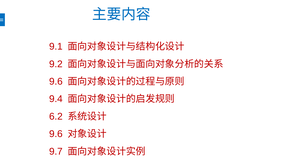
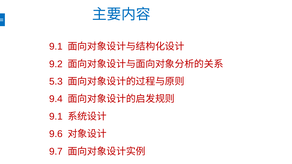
9.6: 9.6 -> 5.3 (56, 82)
6.2: 6.2 -> 9.1 (56, 117)
